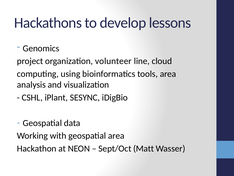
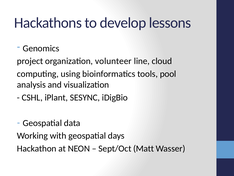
tools area: area -> pool (168, 74)
geospatial area: area -> days (116, 135)
